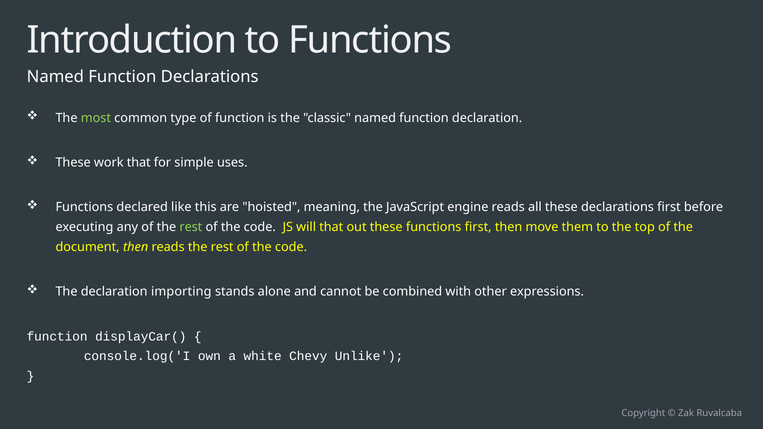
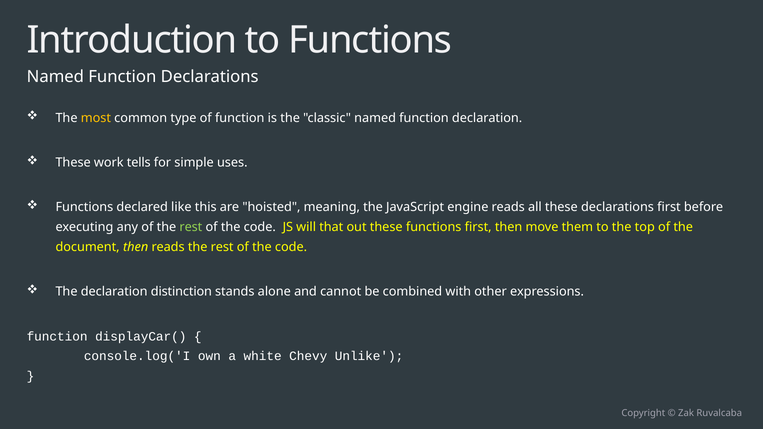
most colour: light green -> yellow (96, 118)
work that: that -> tells (139, 163)
importing: importing -> distinction (181, 292)
